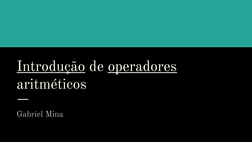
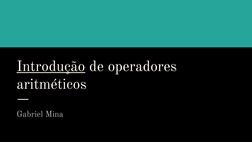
operadores underline: present -> none (142, 66)
